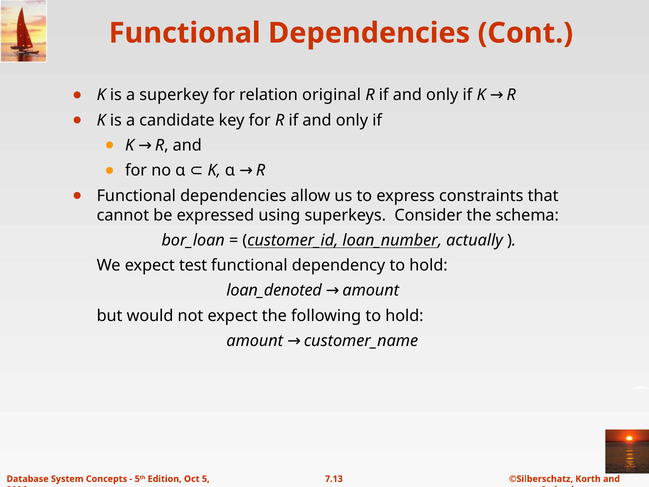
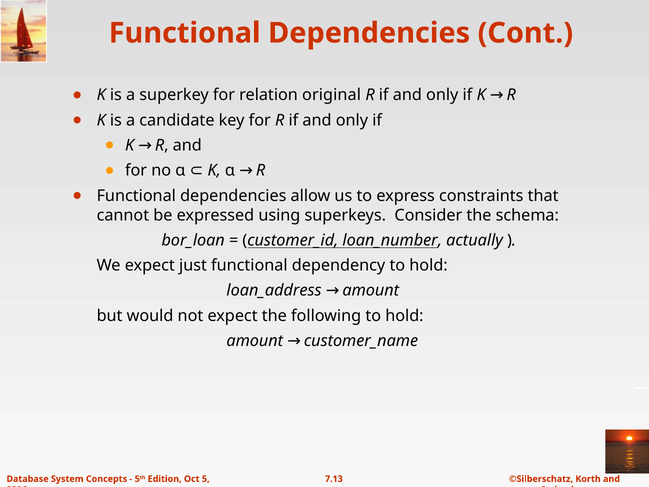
test: test -> just (193, 265)
loan_denoted: loan_denoted -> loan_address (274, 290)
